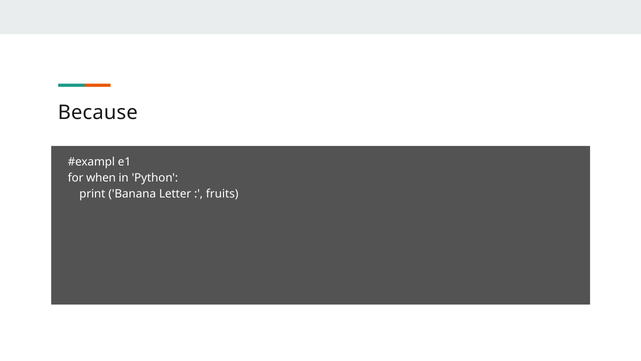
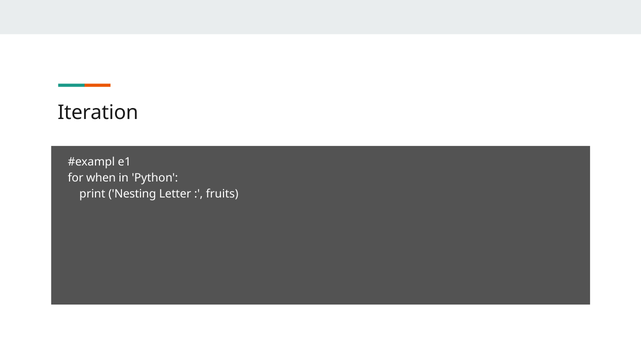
Because: Because -> Iteration (98, 112)
Banana: Banana -> Nesting (132, 194)
